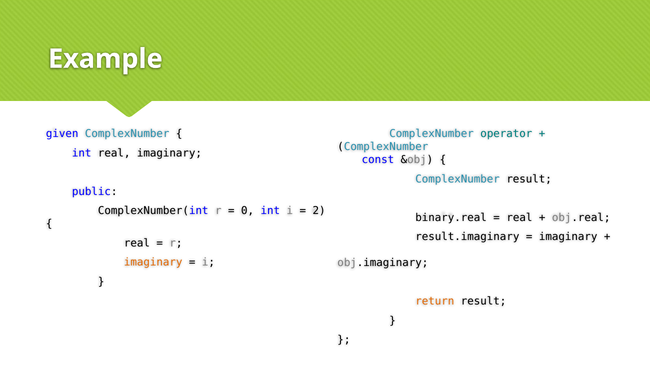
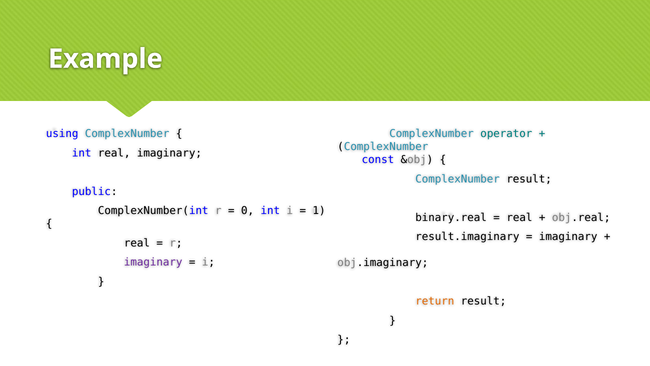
given: given -> using (62, 134)
2: 2 -> 1 (319, 211)
imaginary colour: orange -> purple (153, 262)
